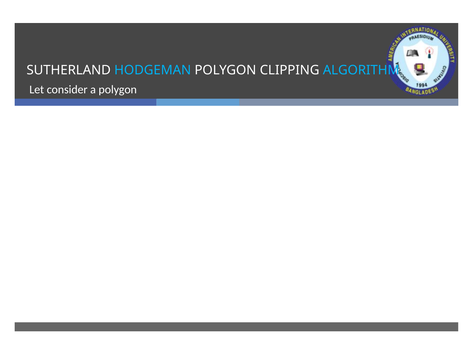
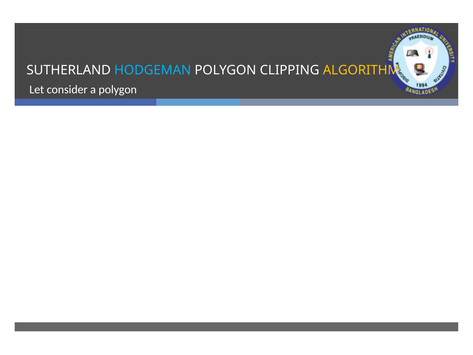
ALGORITHM colour: light blue -> yellow (361, 70)
